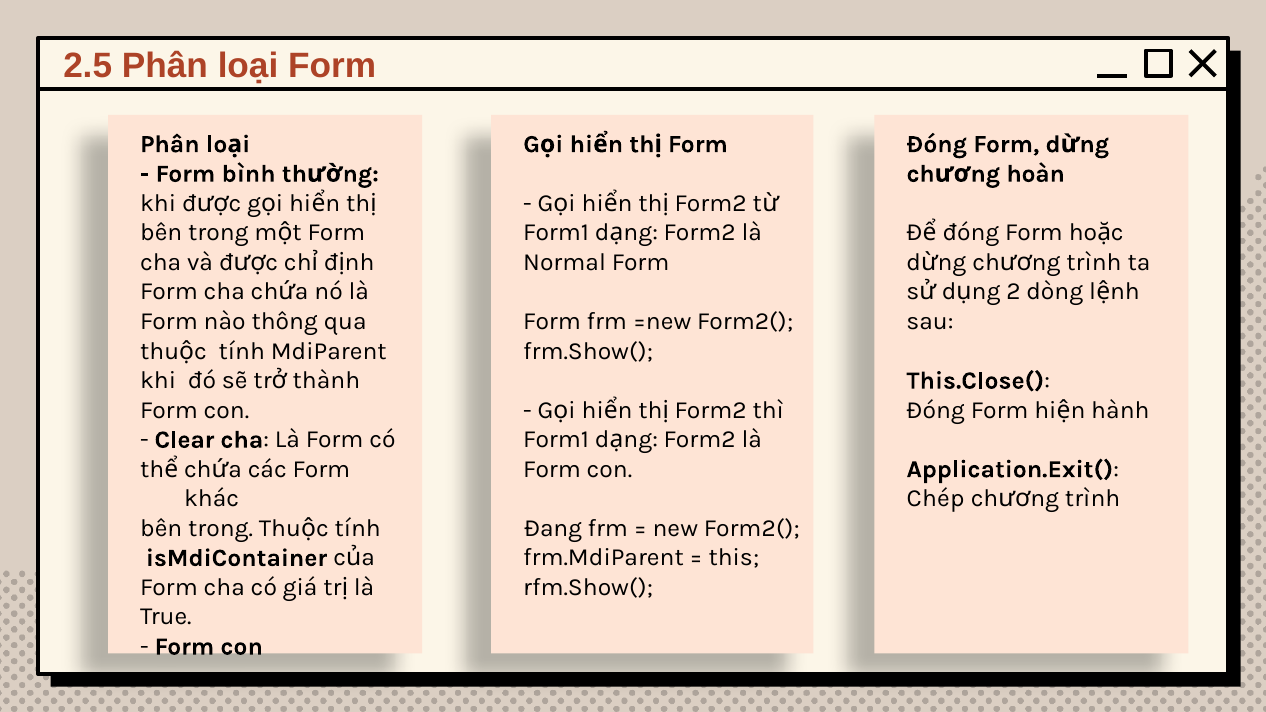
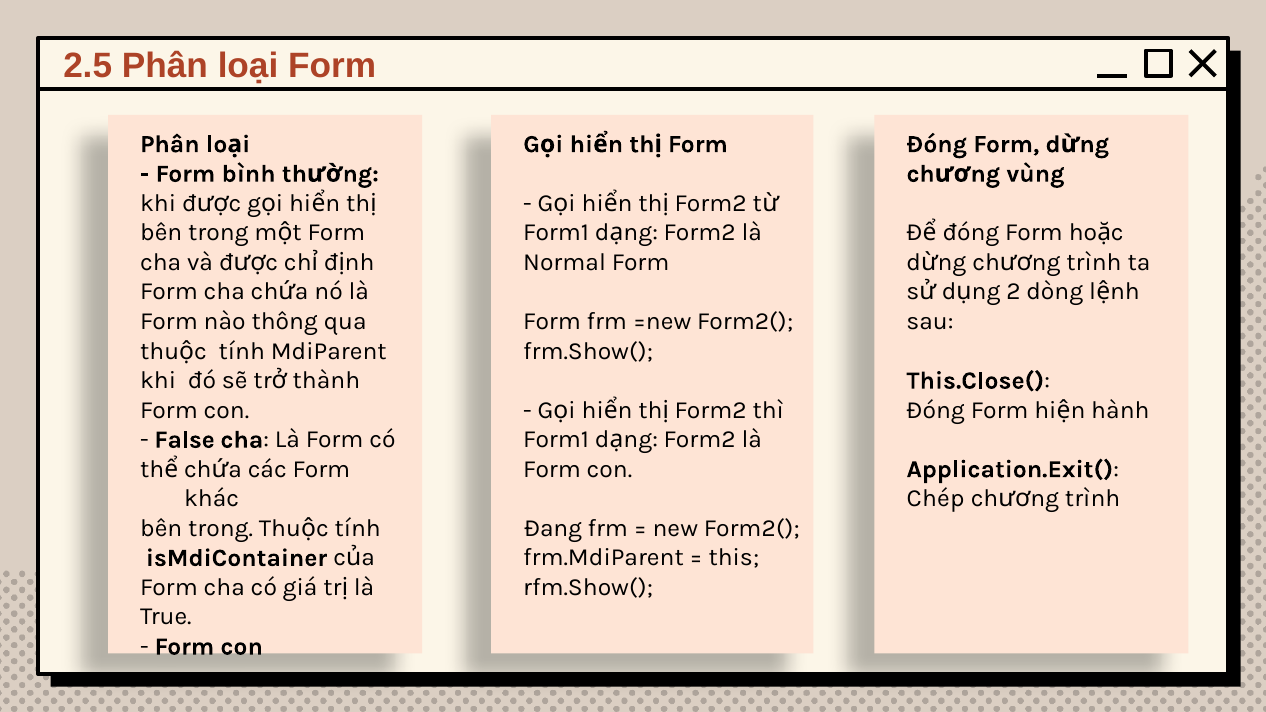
hoàn: hoàn -> vùng (1035, 174)
Clear: Clear -> False (185, 440)
